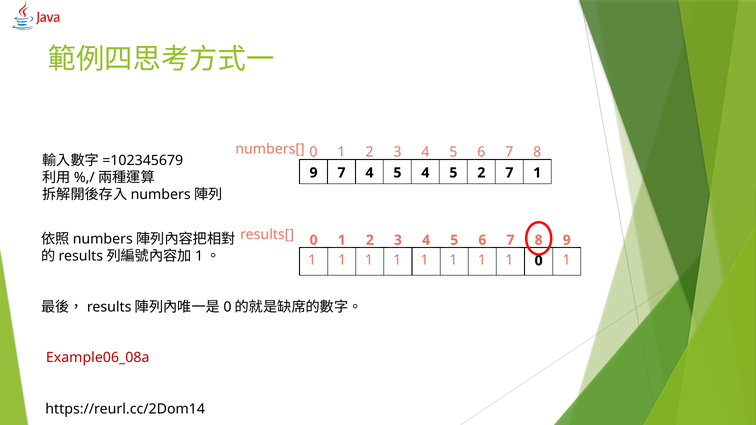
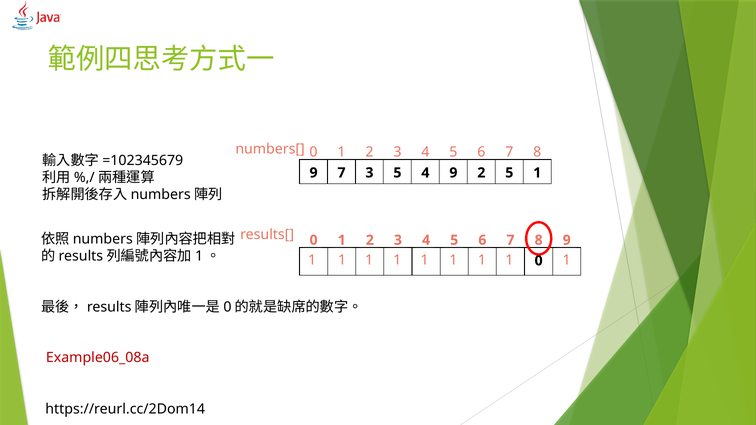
7 4: 4 -> 3 (369, 173)
5 4 5: 5 -> 9 (453, 173)
2 7: 7 -> 5 (509, 173)
